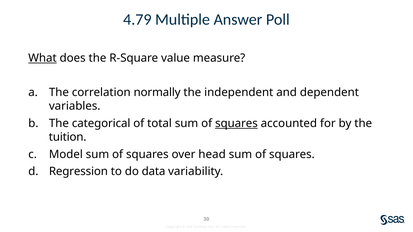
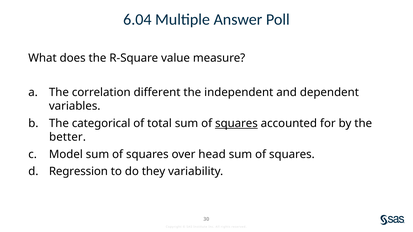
4.79: 4.79 -> 6.04 (137, 19)
What underline: present -> none (42, 58)
normally: normally -> different (157, 92)
tuition: tuition -> better (68, 137)
data: data -> they (154, 172)
